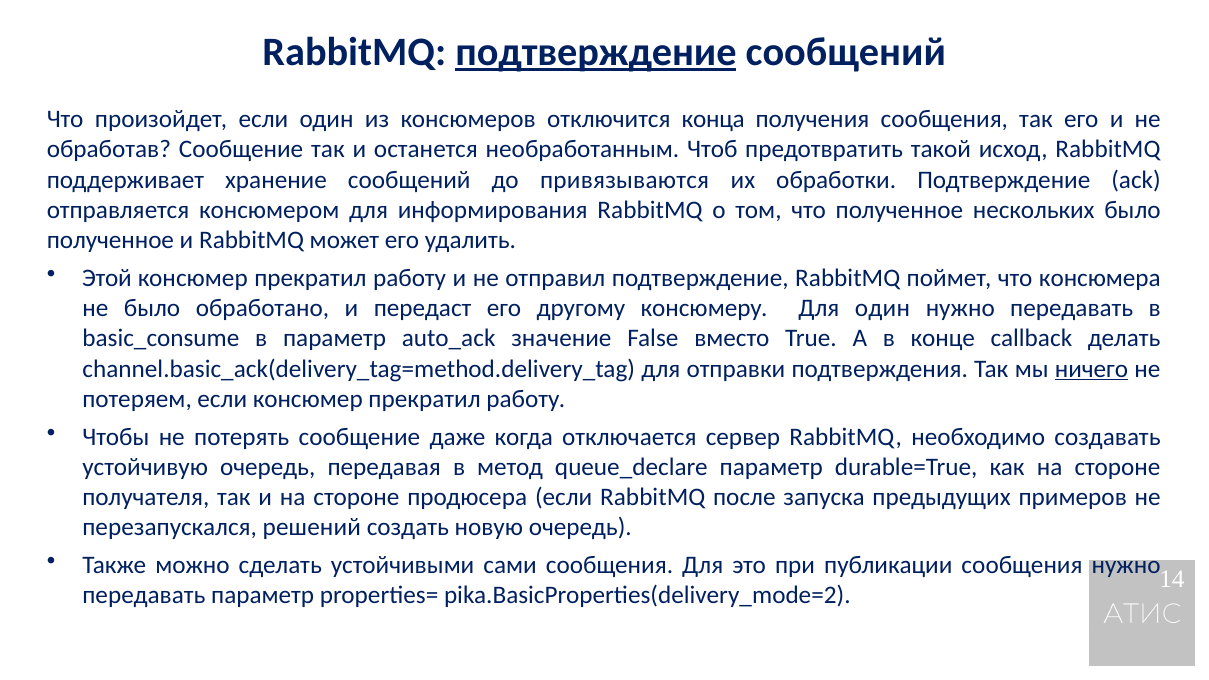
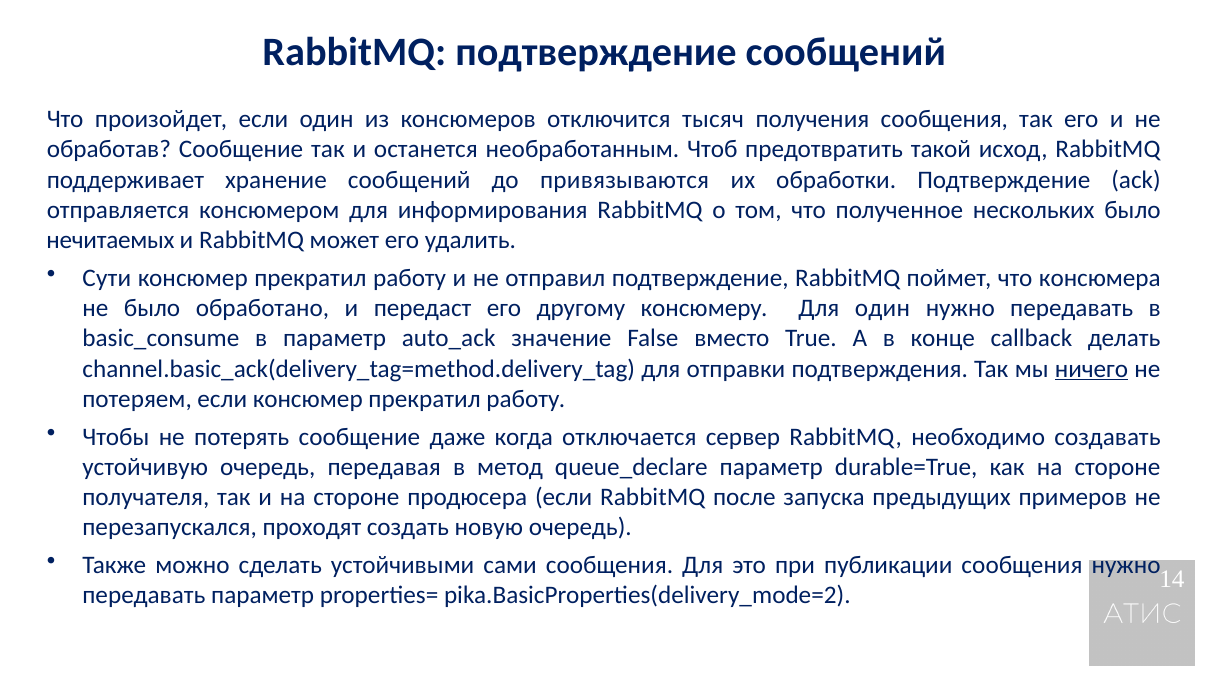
подтверждение underline: present -> none (596, 52)
конца: конца -> тысяч (713, 119)
полученное: полученное -> нечитаемых (110, 240)
Этой: Этой -> Сути (107, 278)
решений: решений -> проходят (312, 528)
